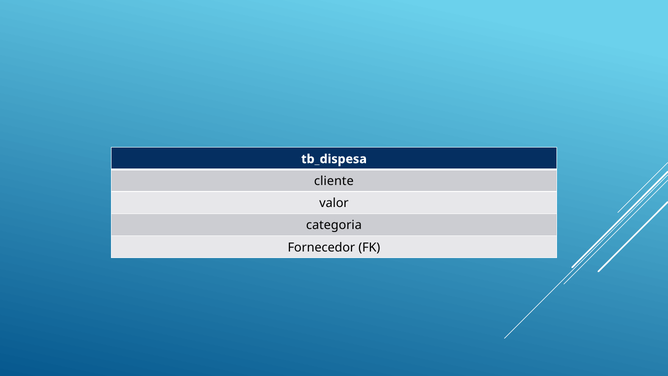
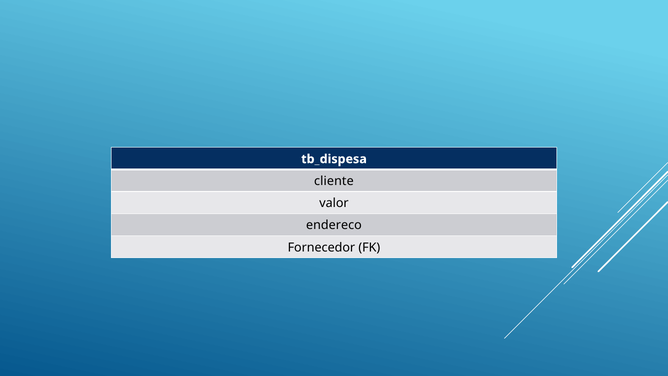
categoria: categoria -> endereco (334, 225)
